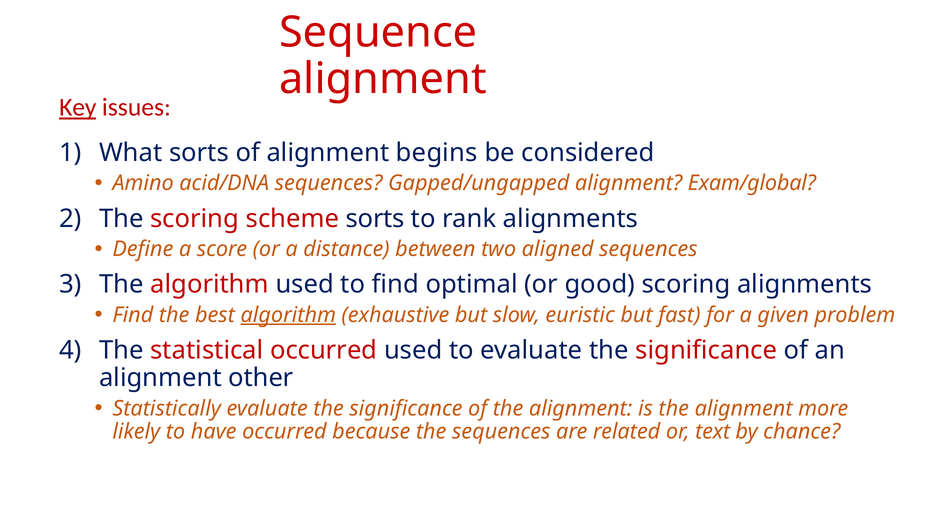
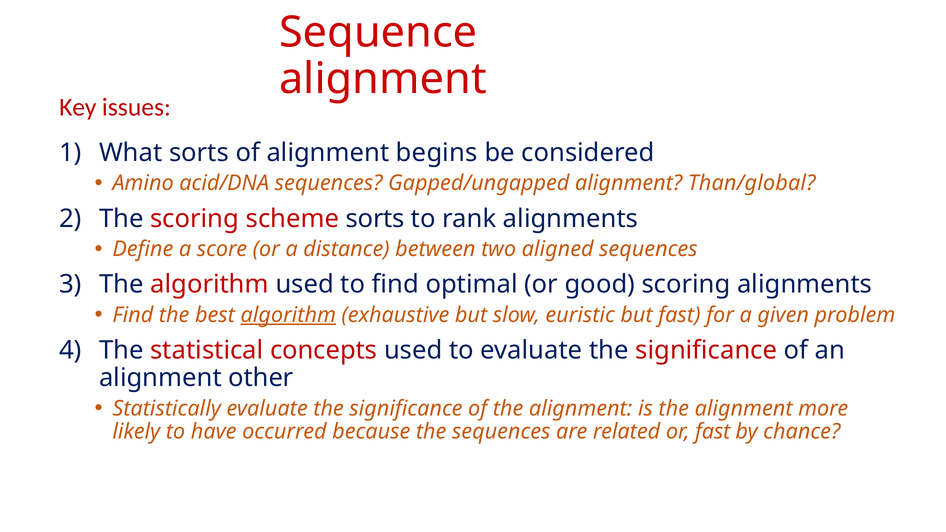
Key underline: present -> none (78, 107)
Exam/global: Exam/global -> Than/global (752, 183)
statistical occurred: occurred -> concepts (324, 350)
or text: text -> fast (713, 432)
